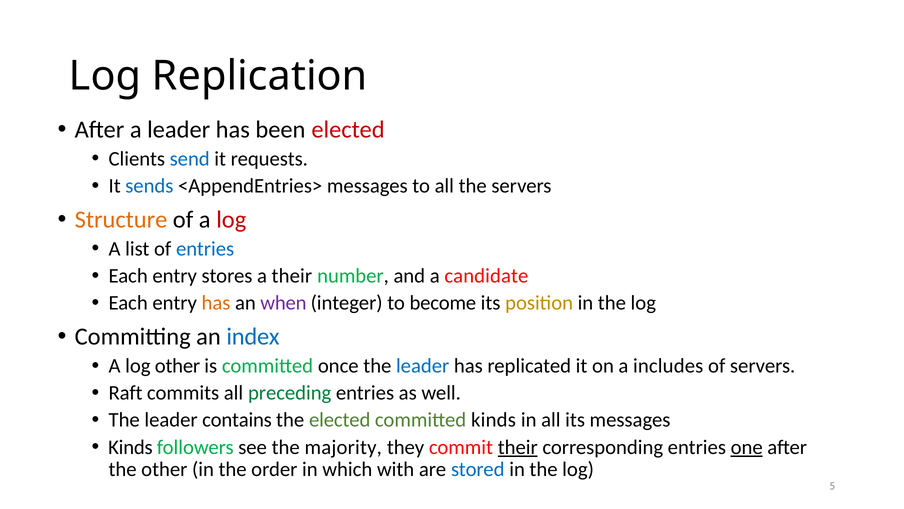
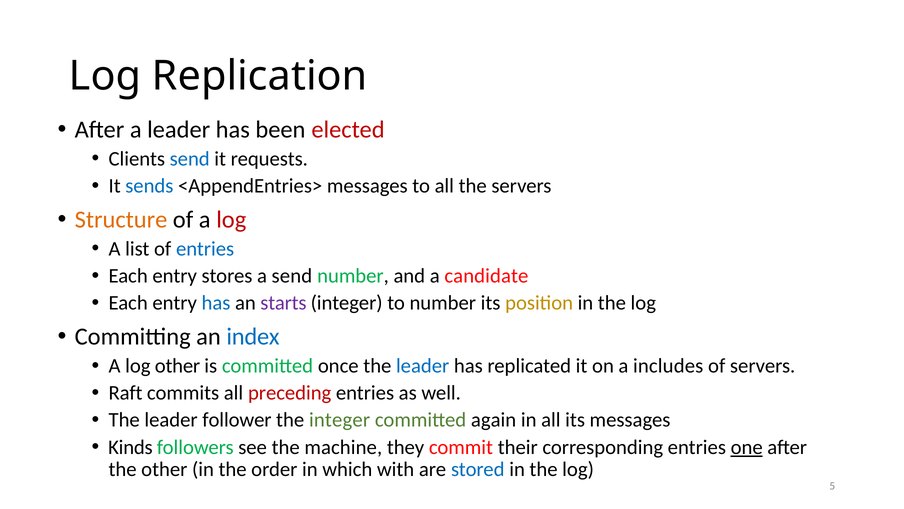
a their: their -> send (292, 276)
has colour: orange -> blue (216, 303)
when: when -> starts (283, 303)
to become: become -> number (443, 303)
preceding colour: green -> red (290, 393)
contains: contains -> follower (237, 420)
the elected: elected -> integer (340, 420)
committed kinds: kinds -> again (494, 420)
majority: majority -> machine (343, 447)
their underline: present -> none (518, 447)
